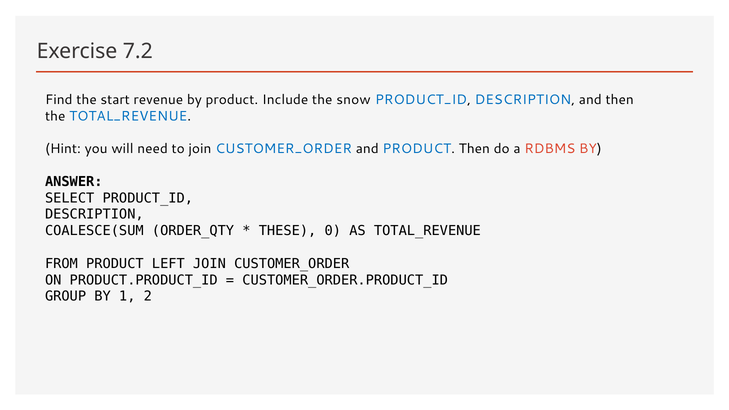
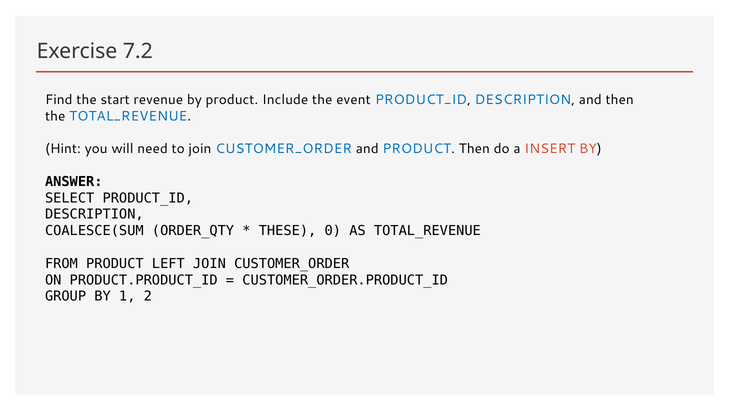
snow: snow -> event (354, 100)
RDBMS: RDBMS -> INSERT (550, 149)
